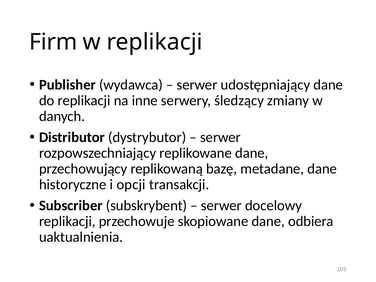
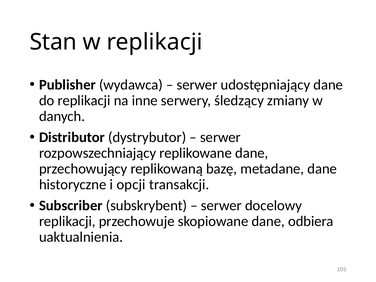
Firm: Firm -> Stan (53, 42)
